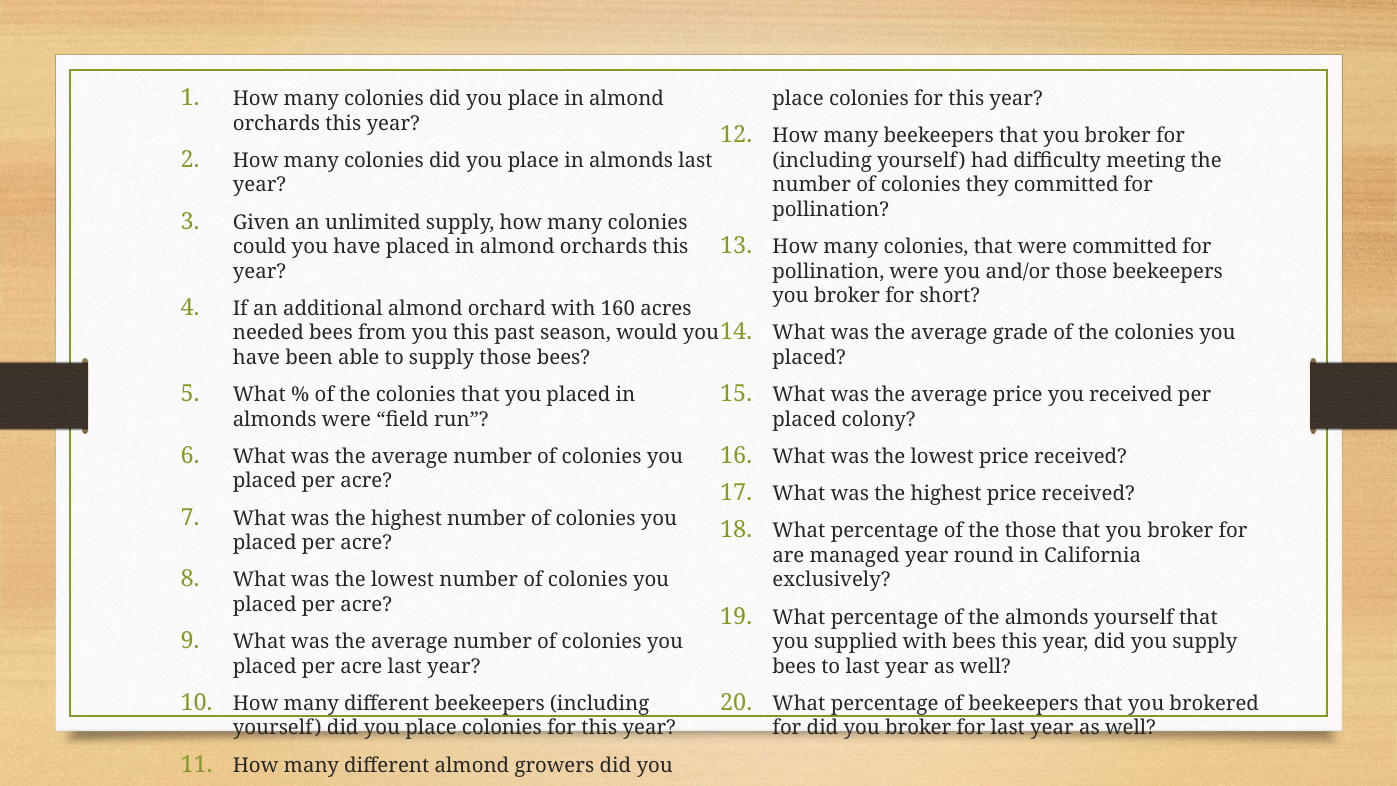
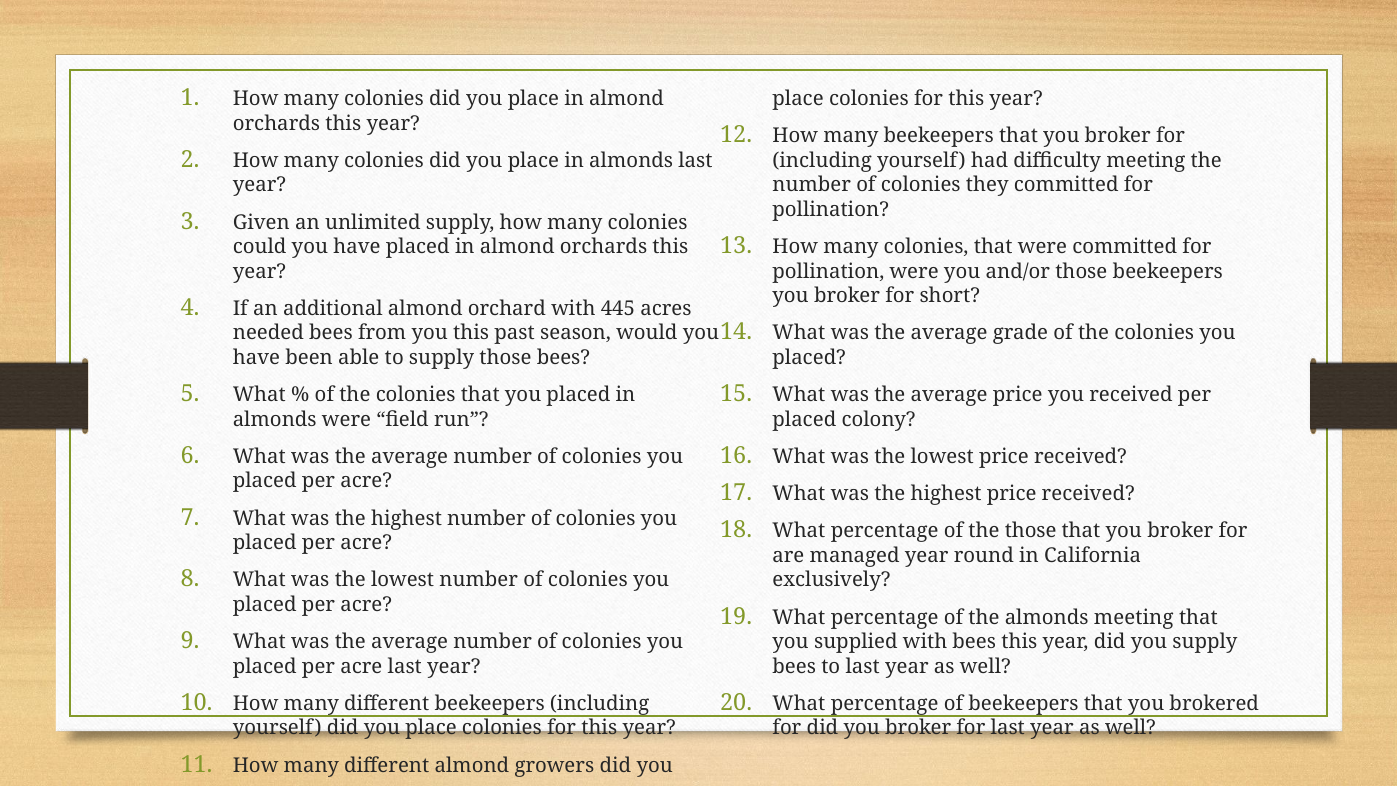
160: 160 -> 445 (618, 309)
almonds yourself: yourself -> meeting (1134, 617)
